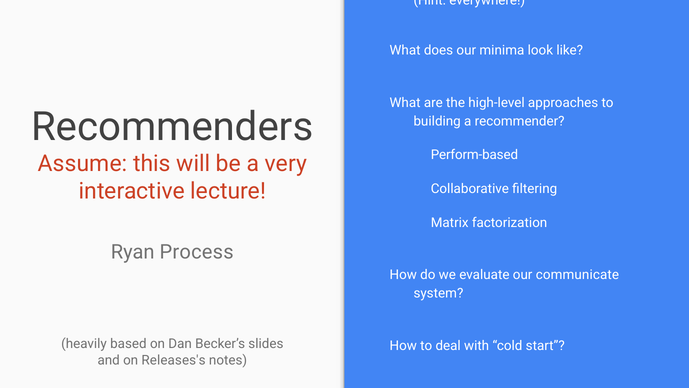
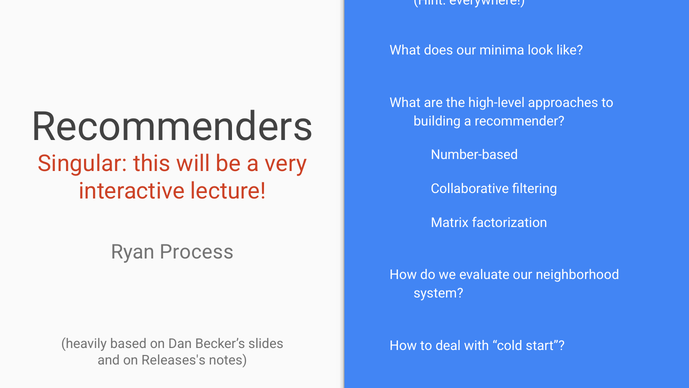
Perform-based: Perform-based -> Number-based (474, 155)
Assume: Assume -> Singular (83, 164)
communicate: communicate -> neighborhood (577, 275)
